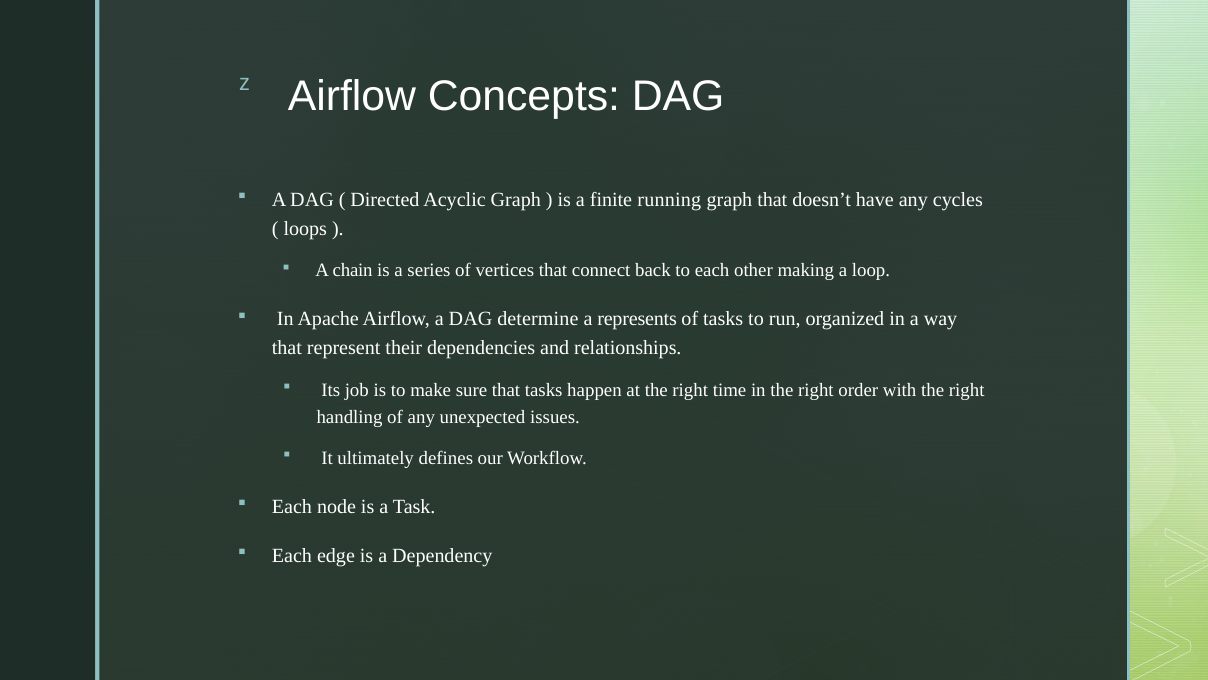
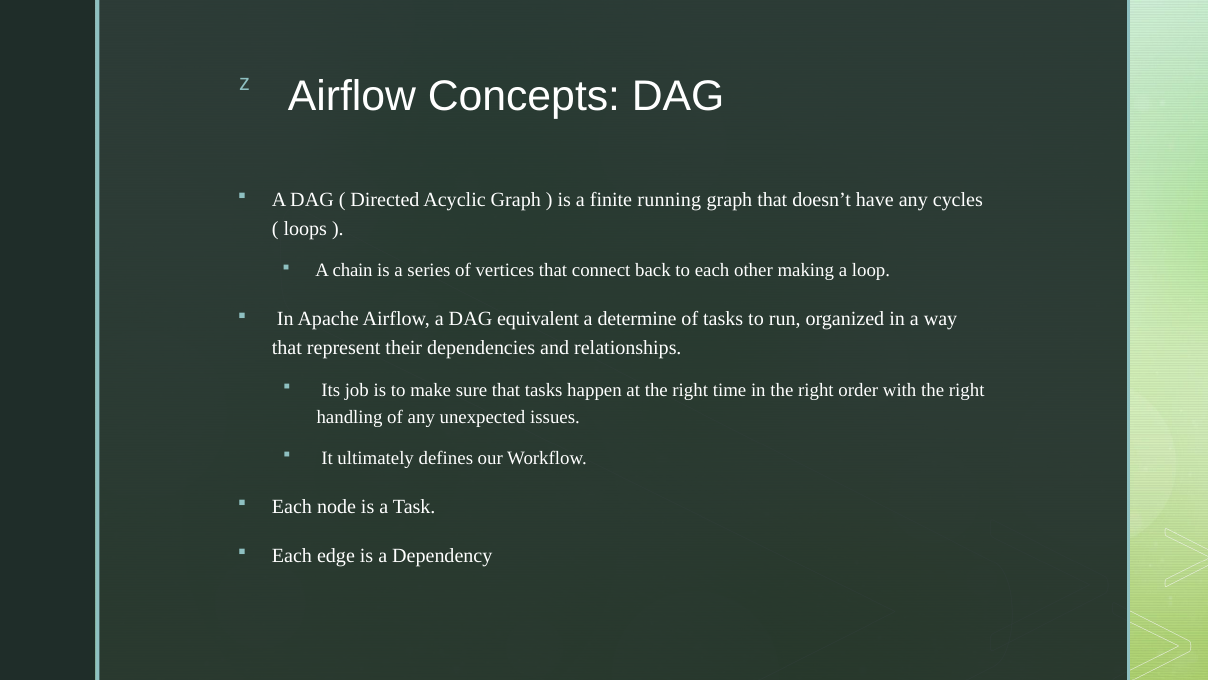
determine: determine -> equivalent (538, 319)
represents: represents -> determine (637, 319)
